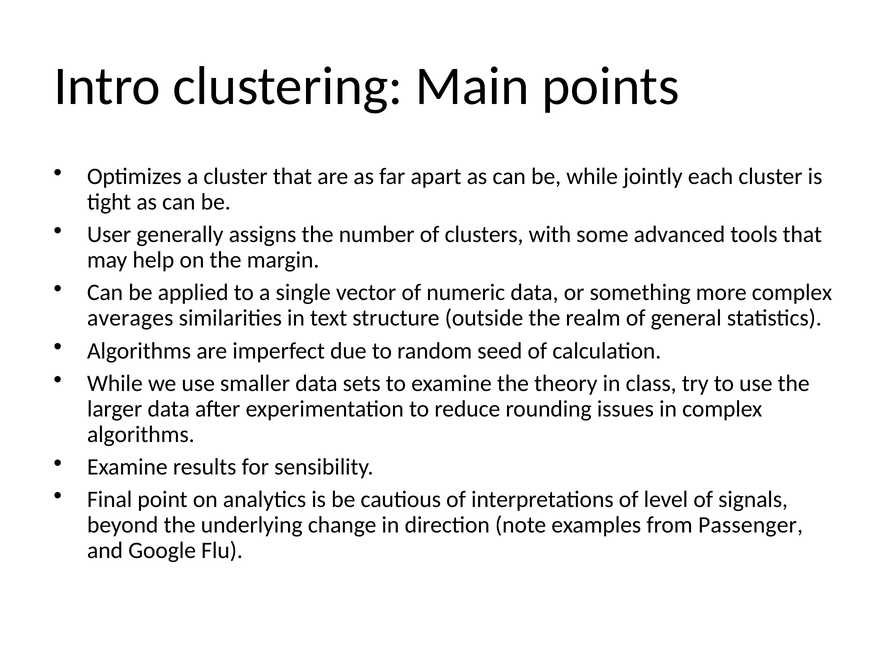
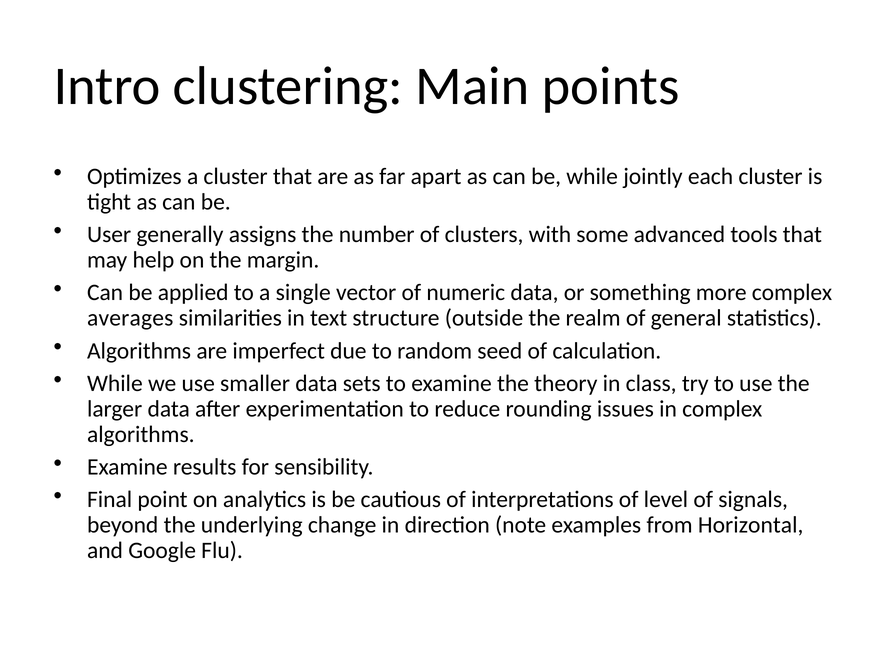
Passenger: Passenger -> Horizontal (751, 525)
